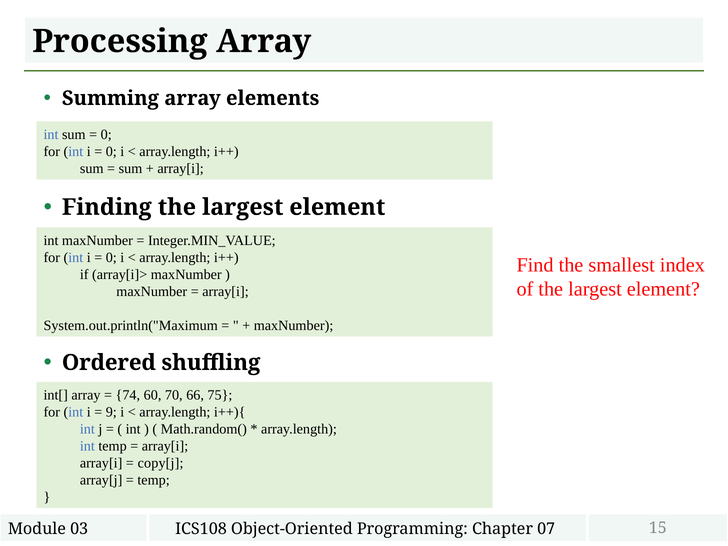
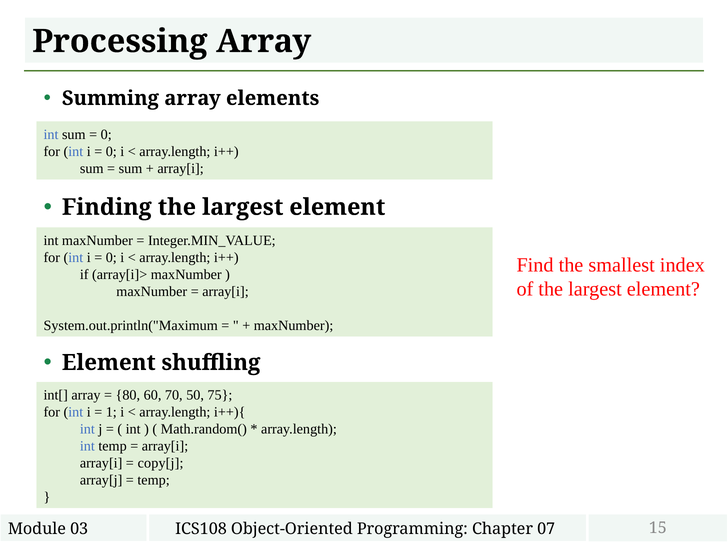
Ordered: Ordered -> Element (109, 363)
74: 74 -> 80 (128, 395)
66: 66 -> 50 (195, 395)
9: 9 -> 1 (111, 412)
